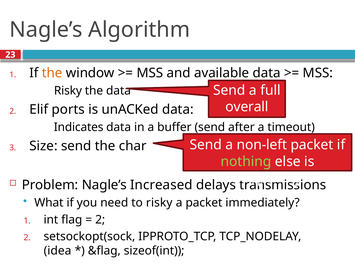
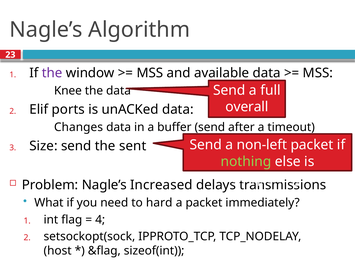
the colour: orange -> purple (52, 73)
Risky: Risky -> Knee (68, 91)
Indicates: Indicates -> Changes (79, 127)
char: char -> sent (133, 146)
to risky: risky -> hard (159, 202)
2: 2 -> 4 (100, 219)
idea: idea -> host (58, 250)
